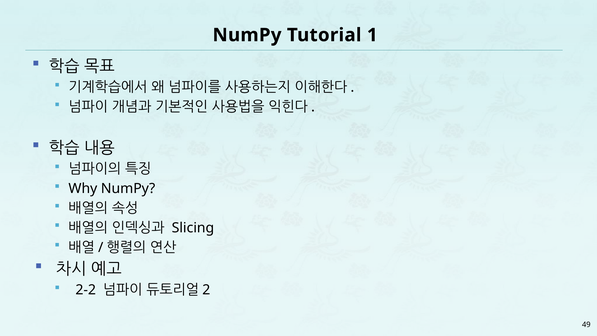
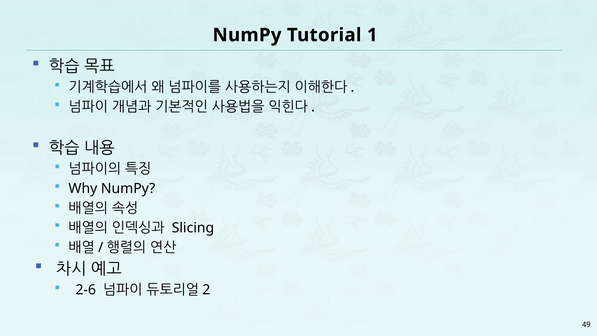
2-2: 2-2 -> 2-6 (86, 290)
